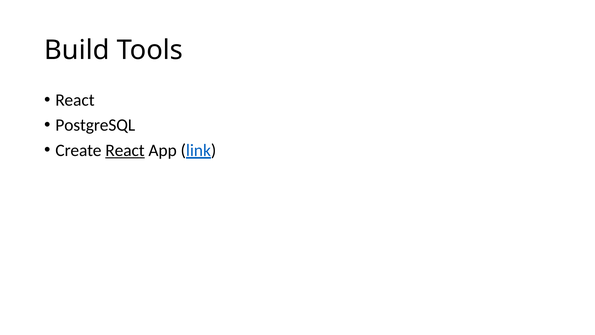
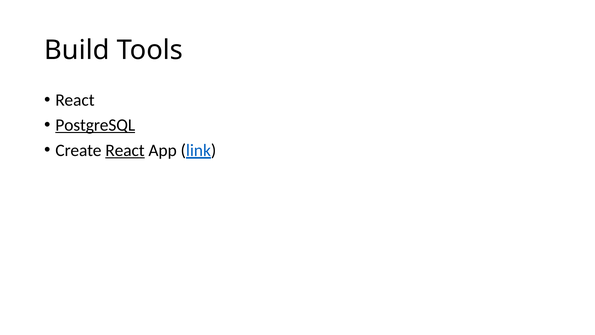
PostgreSQL underline: none -> present (95, 125)
